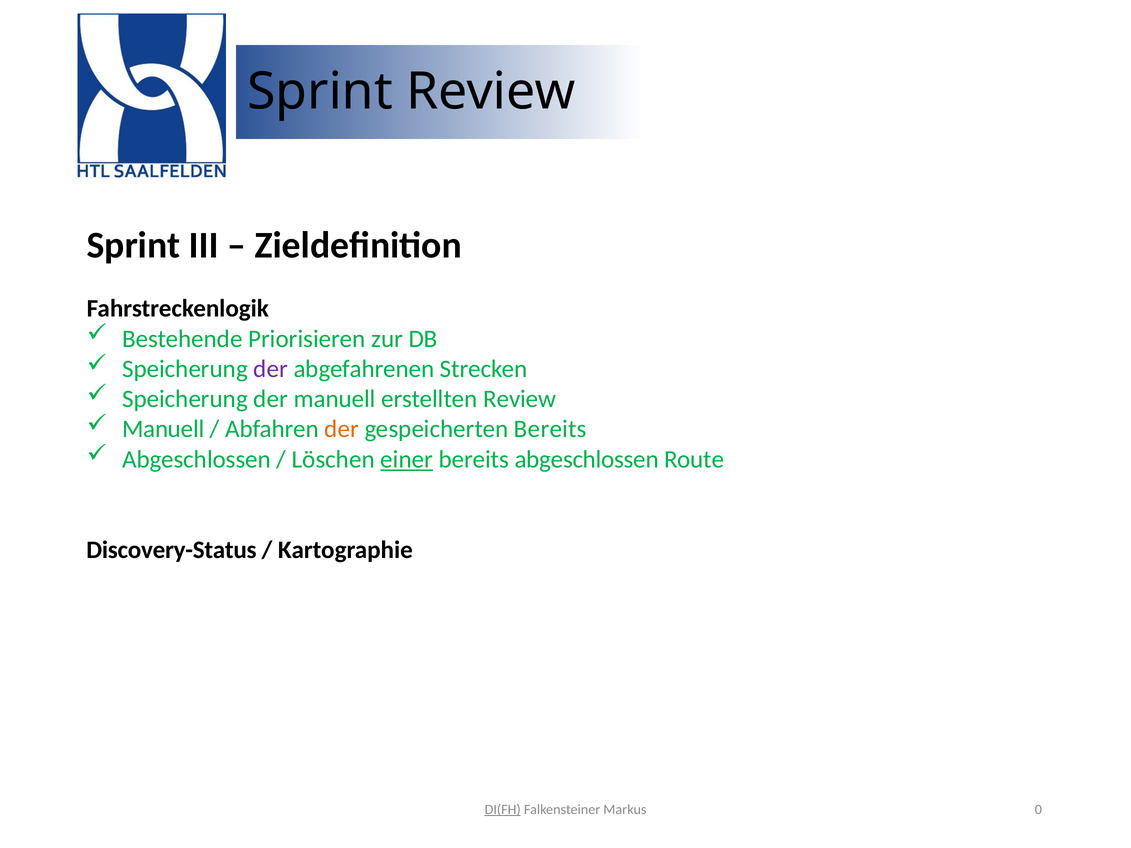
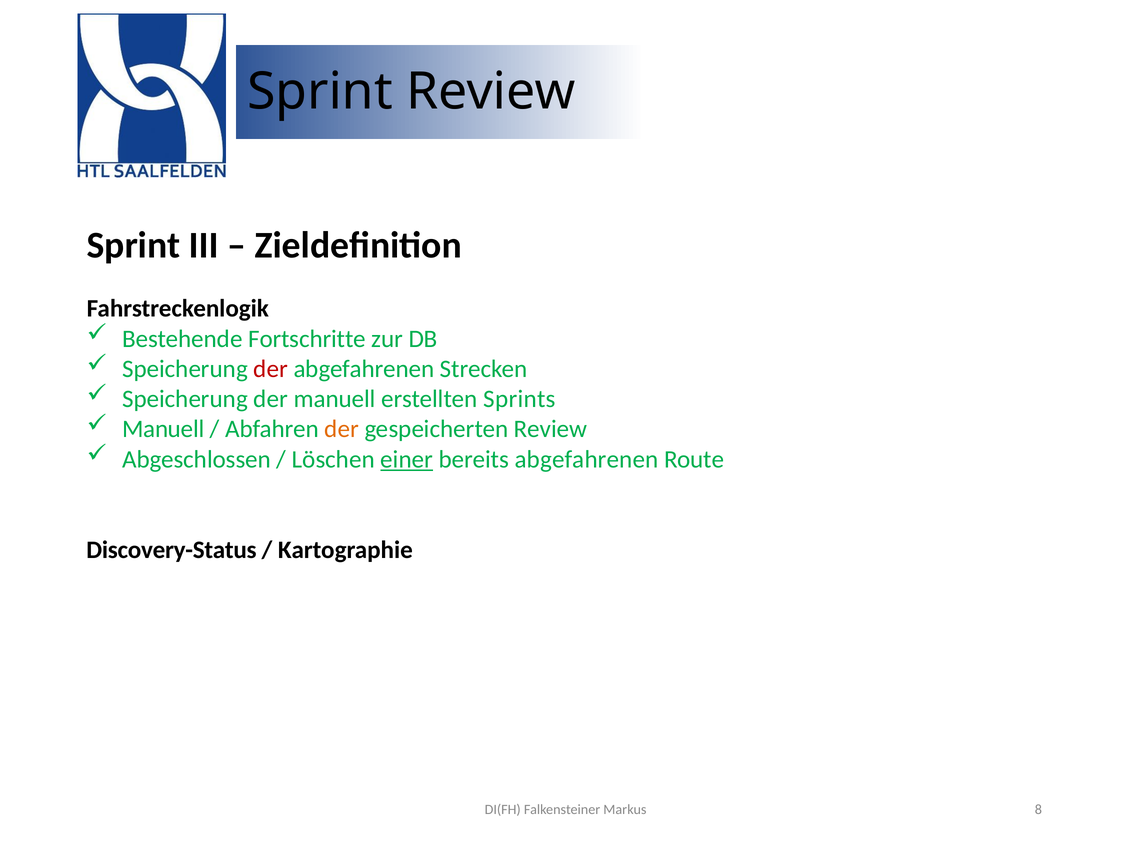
Priorisieren: Priorisieren -> Fortschritte (307, 339)
der colour: purple -> red (271, 369)
erstellten Review: Review -> Sprints (520, 399)
gespeicherten Bereits: Bereits -> Review (551, 429)
bereits abgeschlossen: abgeschlossen -> abgefahrenen (587, 459)
DI(FH underline: present -> none (503, 810)
0: 0 -> 8 (1038, 810)
